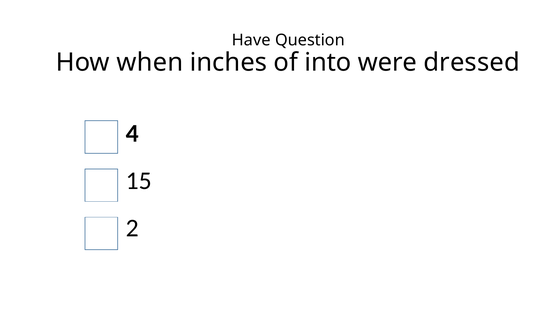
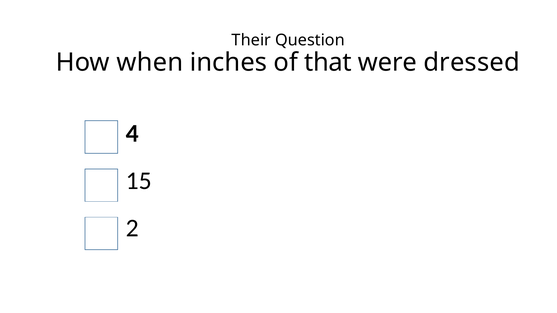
Have: Have -> Their (251, 40)
into: into -> that (328, 63)
